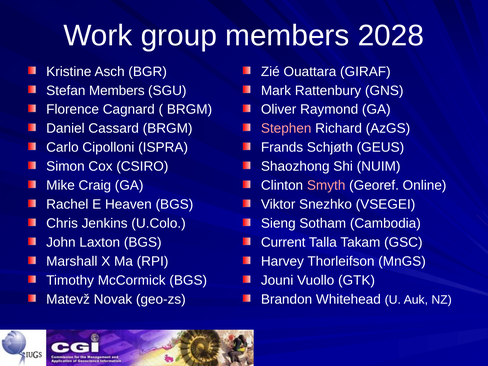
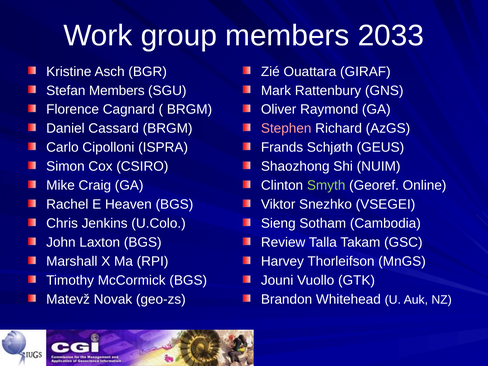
2028: 2028 -> 2033 (391, 36)
Smyth colour: pink -> light green (326, 185)
Current: Current -> Review (283, 242)
